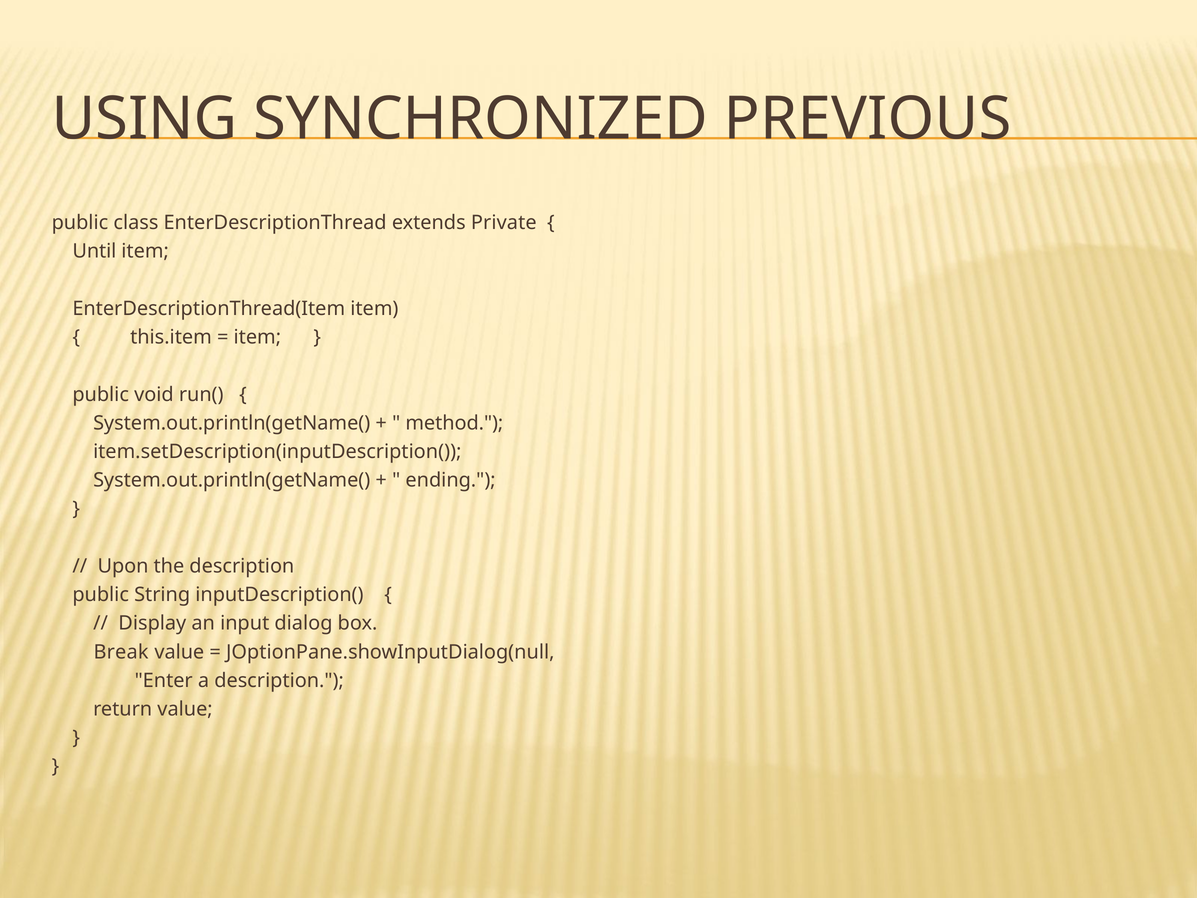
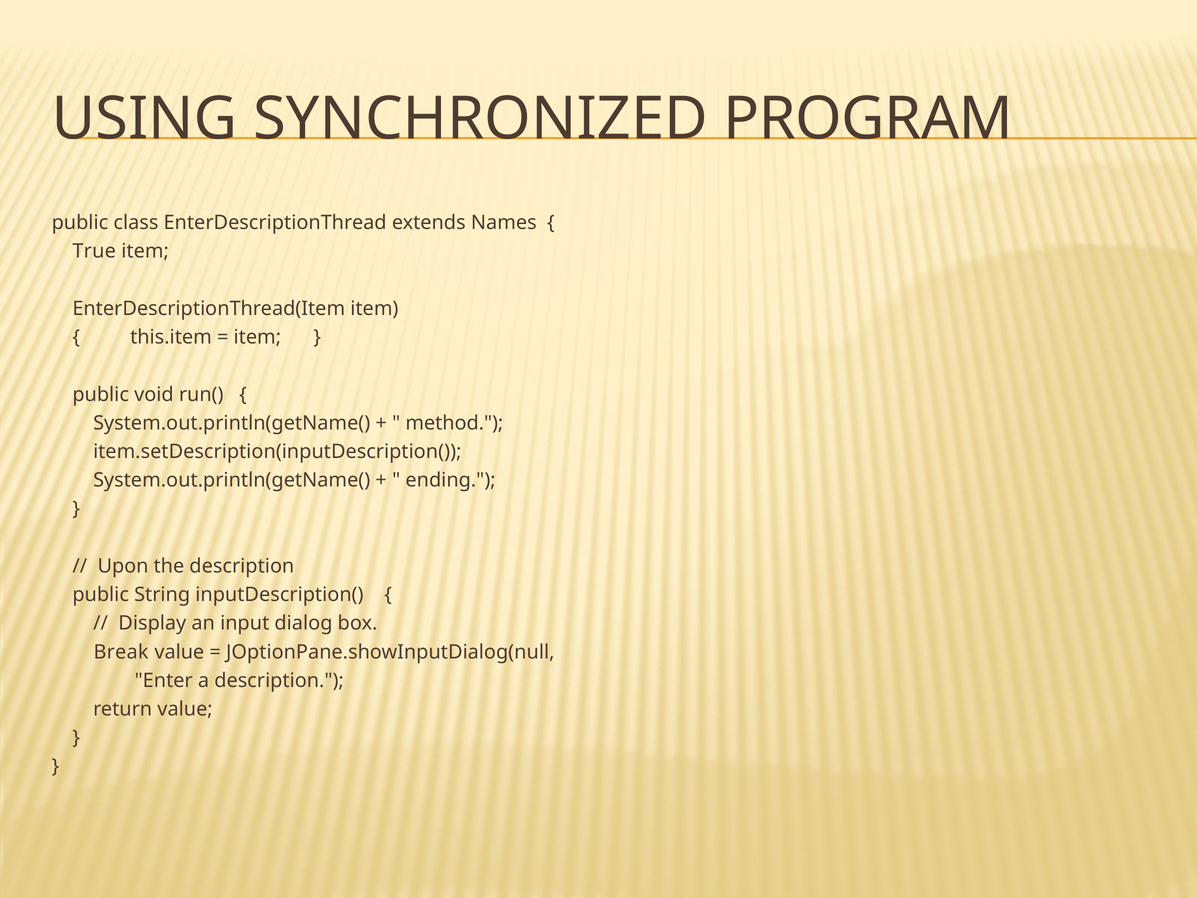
PREVIOUS: PREVIOUS -> PROGRAM (868, 119)
Private: Private -> Names (504, 223)
Until: Until -> True (94, 251)
